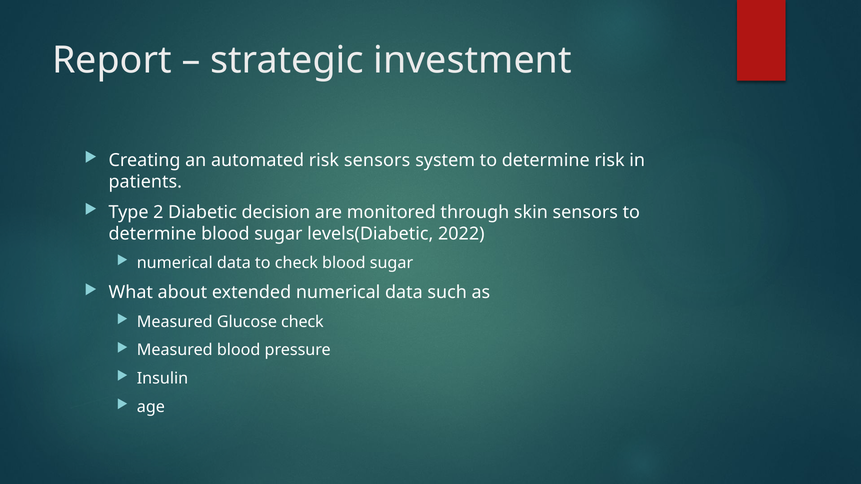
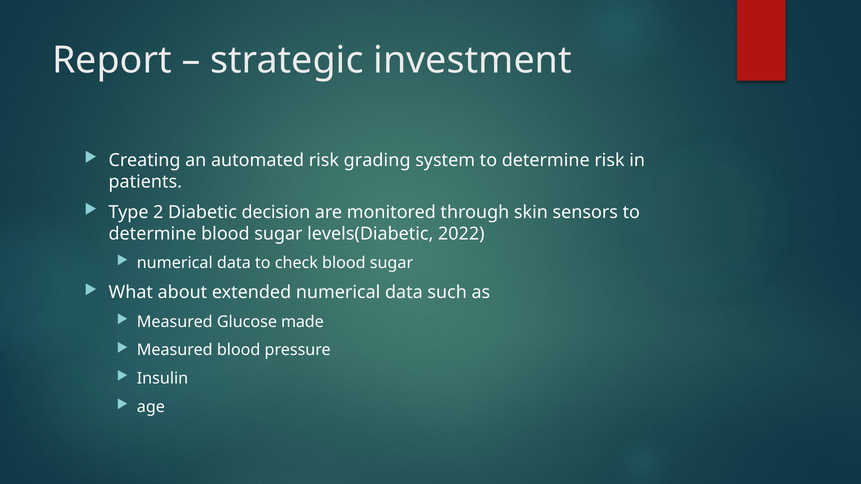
risk sensors: sensors -> grading (377, 160)
Glucose check: check -> made (302, 322)
